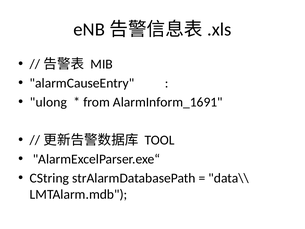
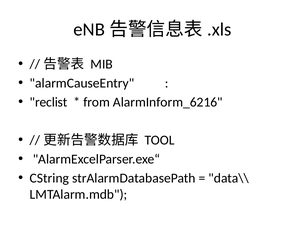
ulong: ulong -> reclist (49, 102)
AlarmInform_1691: AlarmInform_1691 -> AlarmInform_6216 (168, 102)
